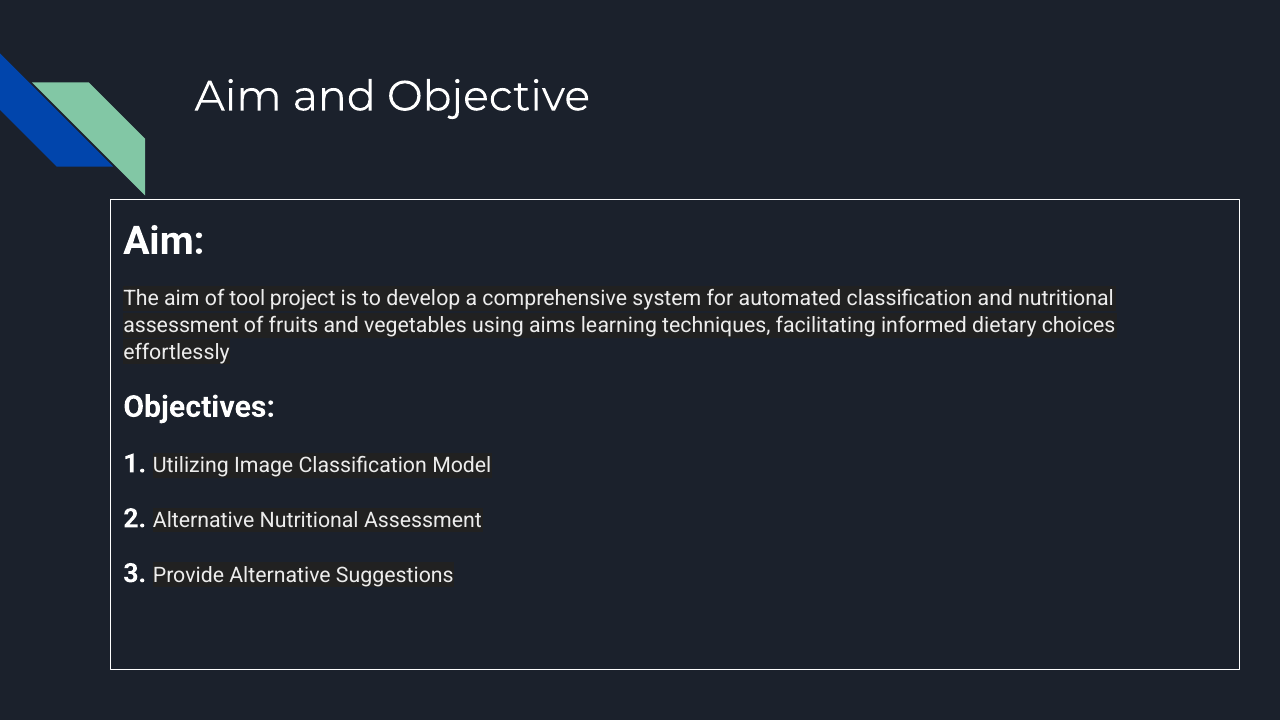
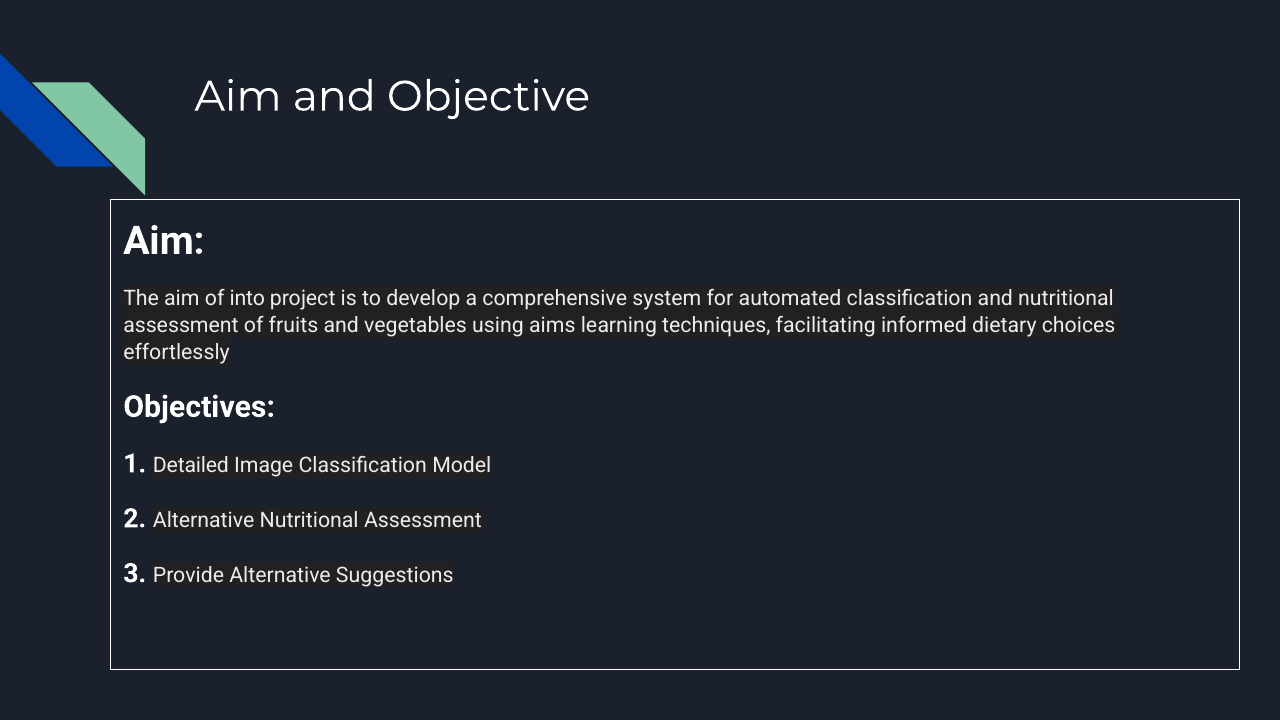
tool: tool -> into (247, 298)
Utilizing: Utilizing -> Detailed (191, 465)
